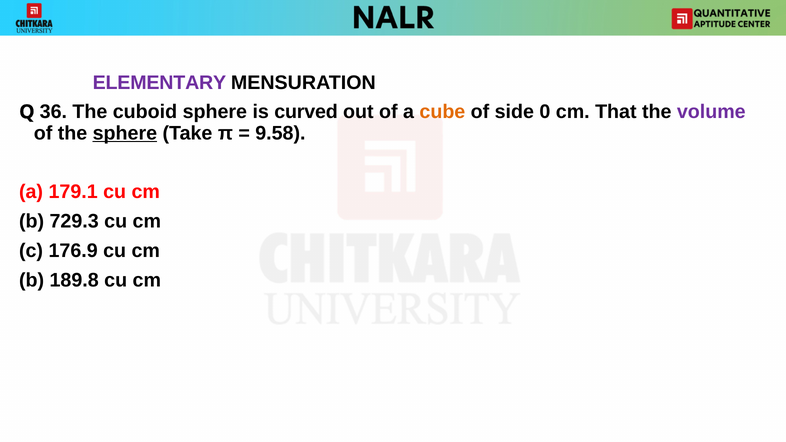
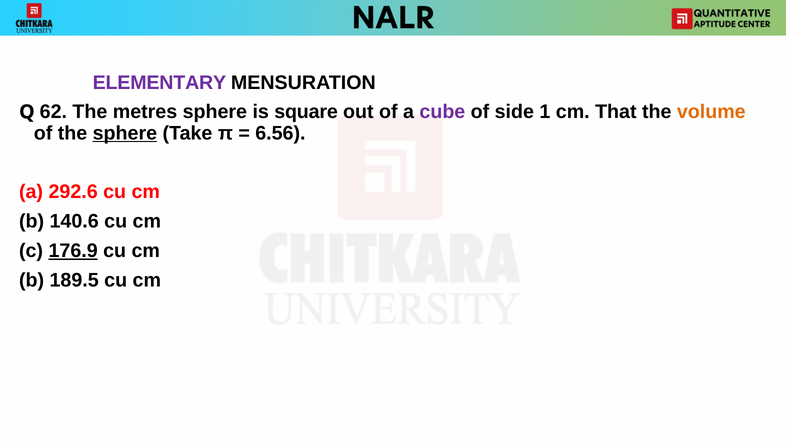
36: 36 -> 62 (53, 112)
cuboid: cuboid -> metres (145, 112)
curved: curved -> square (306, 112)
cube colour: orange -> purple (442, 112)
0: 0 -> 1 (545, 112)
volume colour: purple -> orange (711, 112)
9.58: 9.58 -> 6.56 (280, 133)
179.1: 179.1 -> 292.6 (73, 192)
729.3: 729.3 -> 140.6 (74, 221)
176.9 underline: none -> present (73, 251)
189.8: 189.8 -> 189.5 (74, 280)
